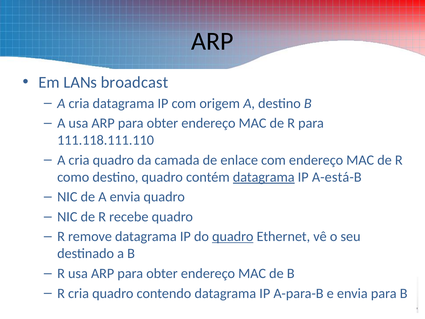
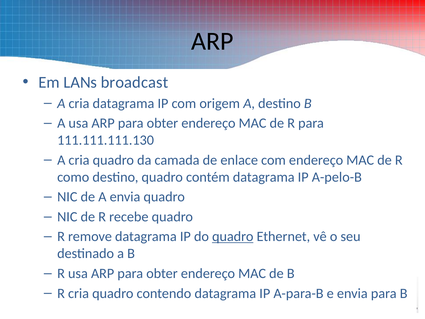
111.118.111.110: 111.118.111.110 -> 111.111.111.130 (106, 140)
datagrama underline: present -> none (264, 177)
A-está-B: A-está-B -> A-pelo-B (337, 177)
